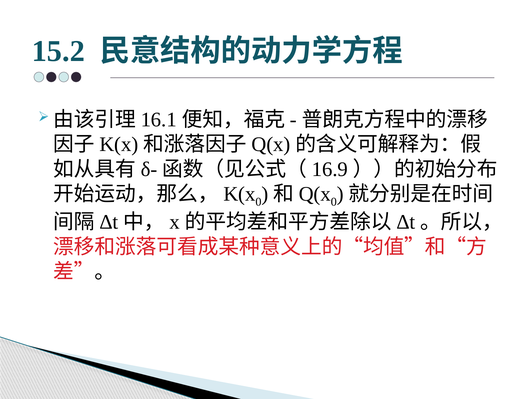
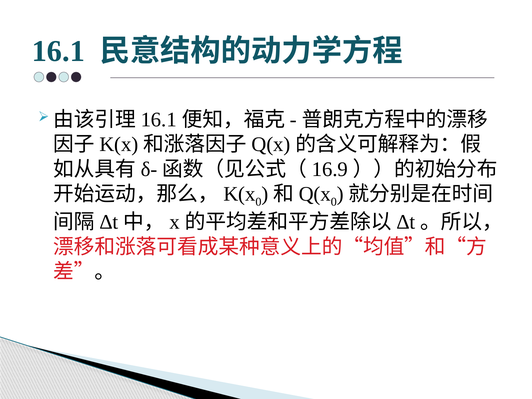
15.2: 15.2 -> 16.1 (58, 51)
